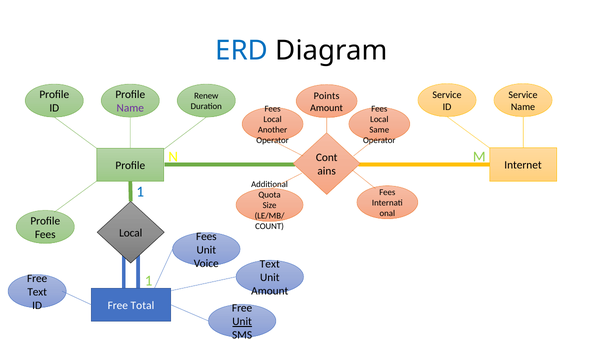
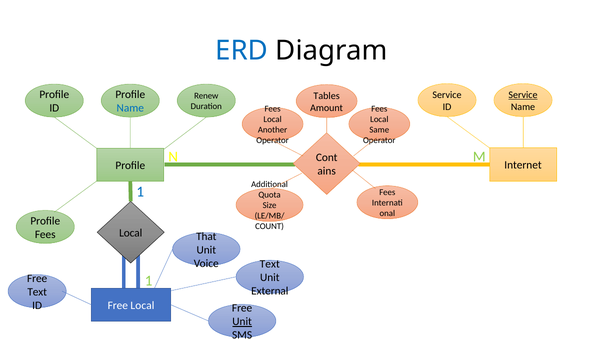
Service underline: none -> present (523, 95)
Points: Points -> Tables (327, 96)
Name colour: purple -> blue (130, 108)
Fees: Fees -> That (206, 236)
Amount: Amount -> External (270, 291)
Free Total: Total -> Local (142, 306)
